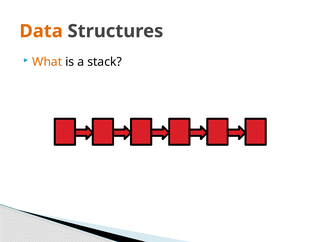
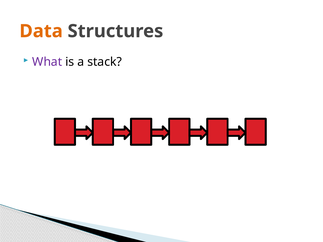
What colour: orange -> purple (47, 62)
